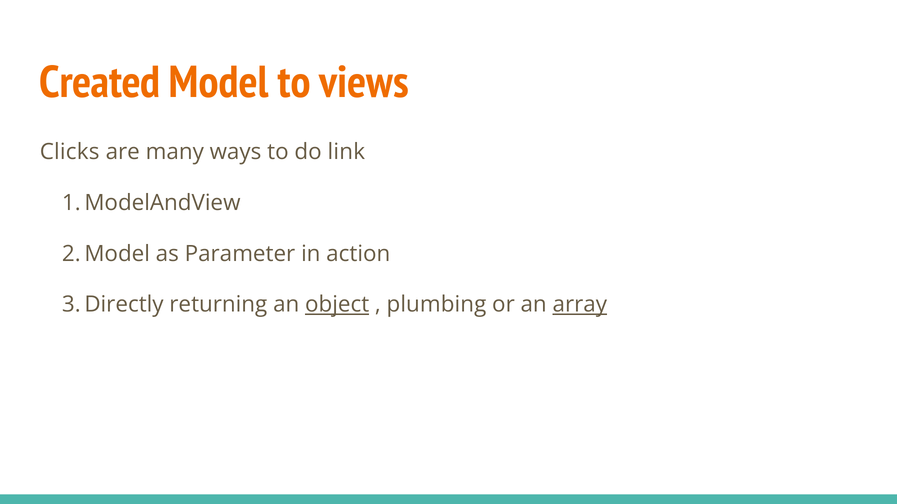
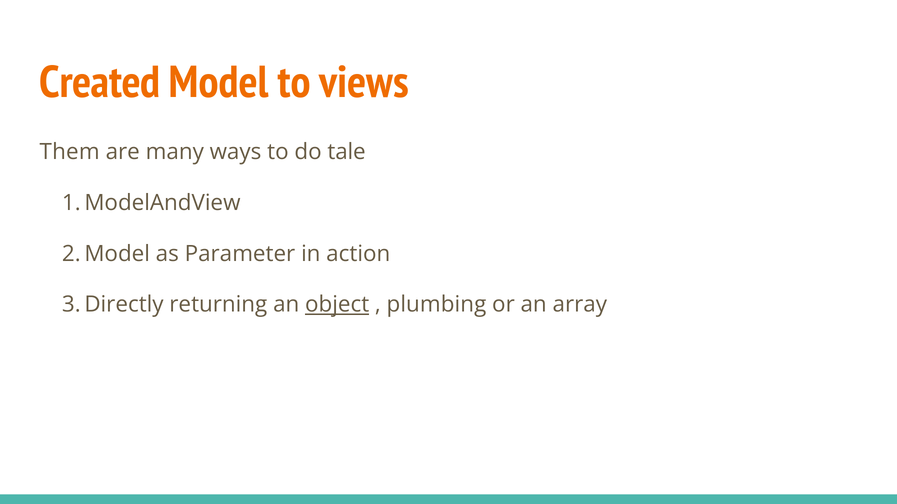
Clicks: Clicks -> Them (70, 152)
link: link -> tale (347, 152)
array underline: present -> none (580, 305)
